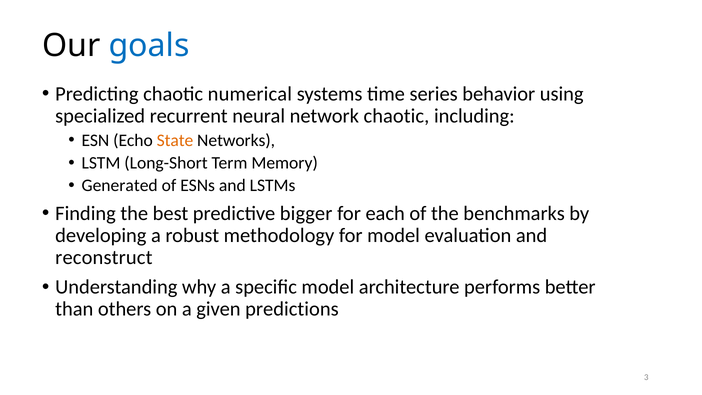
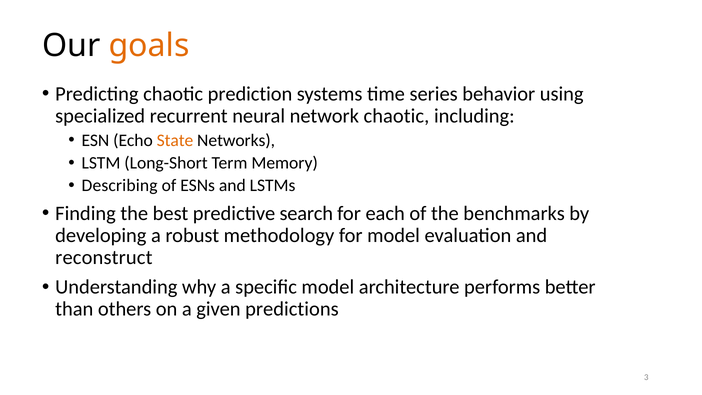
goals colour: blue -> orange (149, 46)
numerical: numerical -> prediction (250, 94)
Generated: Generated -> Describing (120, 186)
bigger: bigger -> search (306, 213)
